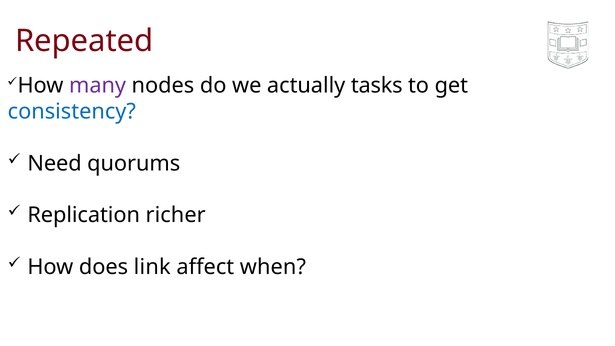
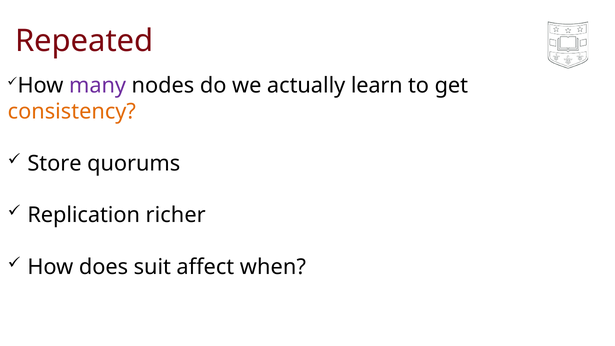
tasks: tasks -> learn (377, 85)
consistency colour: blue -> orange (72, 111)
Need: Need -> Store (55, 163)
link: link -> suit (152, 267)
